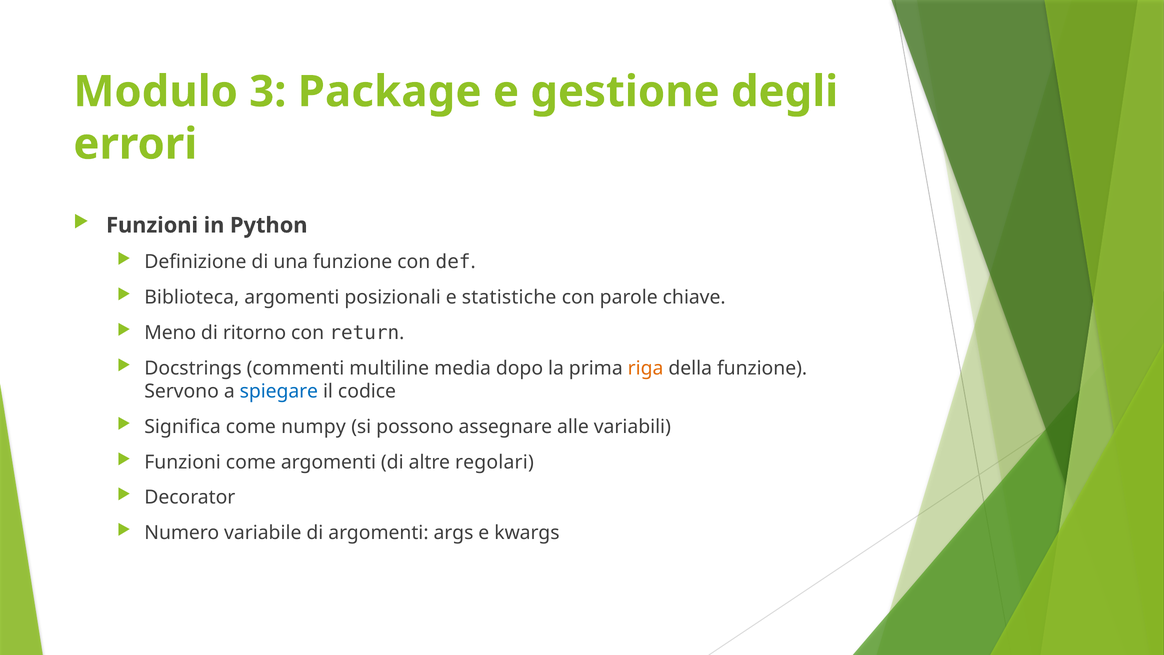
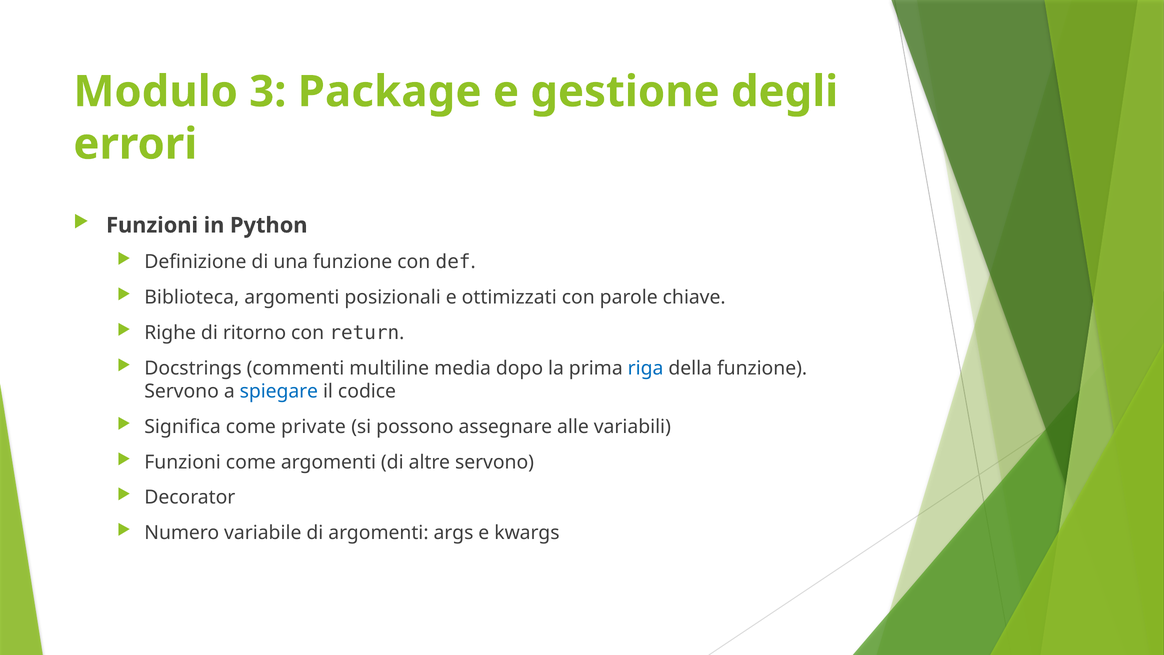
statistiche: statistiche -> ottimizzati (509, 297)
Meno: Meno -> Righe (170, 333)
riga colour: orange -> blue (646, 368)
numpy: numpy -> private (313, 427)
altre regolari: regolari -> servono (495, 462)
